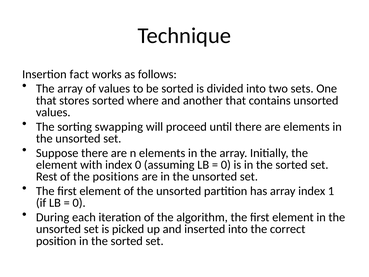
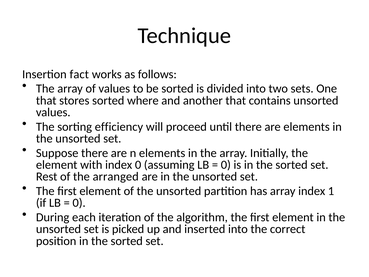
swapping: swapping -> efficiency (119, 127)
positions: positions -> arranged (116, 177)
